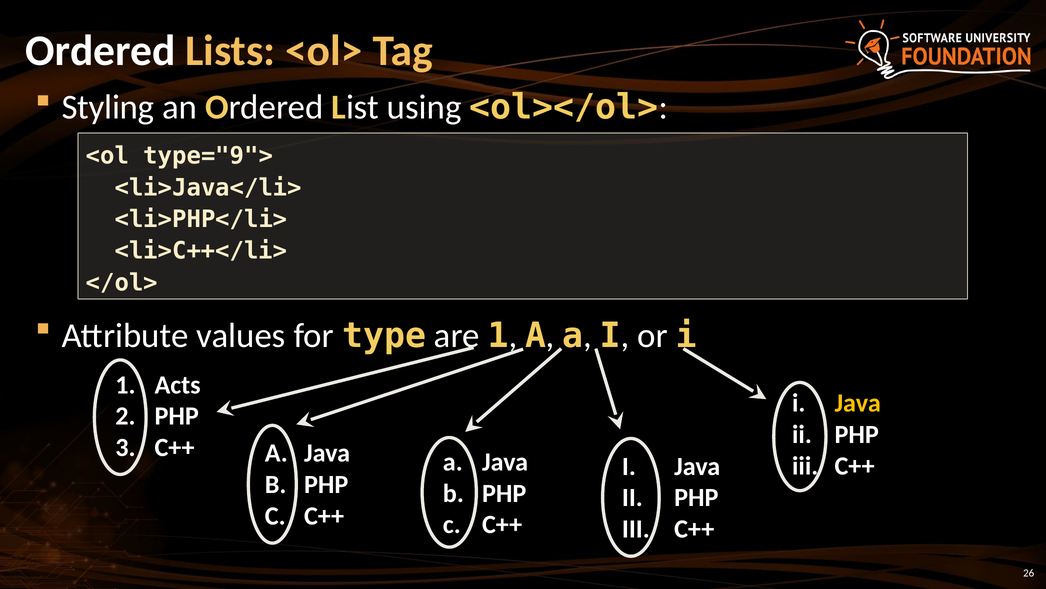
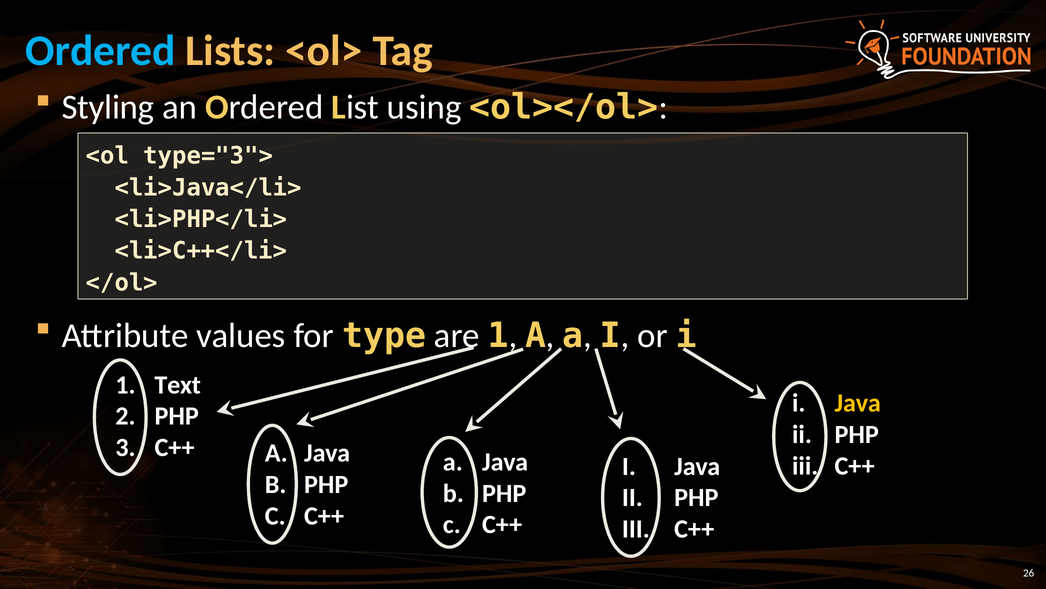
Ordered colour: white -> light blue (100, 51)
type="9">: type="9"> -> type="3"> (208, 156)
Acts: Acts -> Text (178, 385)
